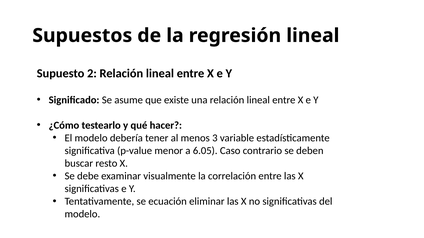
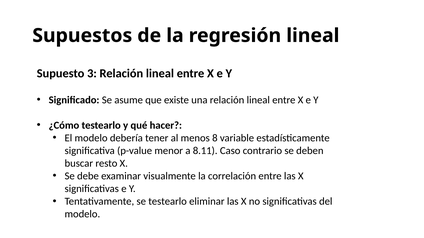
2: 2 -> 3 (92, 74)
3: 3 -> 8 (215, 138)
6.05: 6.05 -> 8.11 (205, 151)
se ecuación: ecuación -> testearlo (168, 202)
